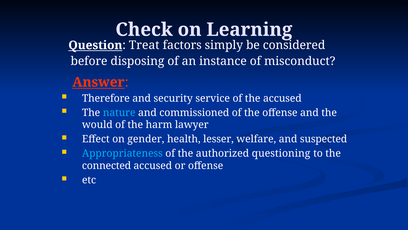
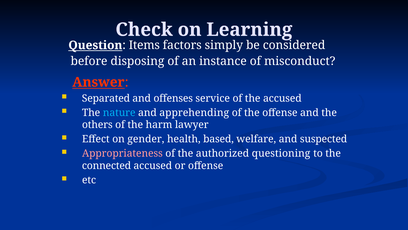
Treat: Treat -> Items (144, 45)
Therefore: Therefore -> Separated (106, 98)
security: security -> offenses (173, 98)
commissioned: commissioned -> apprehending (194, 112)
would: would -> others (97, 125)
lesser: lesser -> based (219, 139)
Appropriateness colour: light blue -> pink (122, 153)
